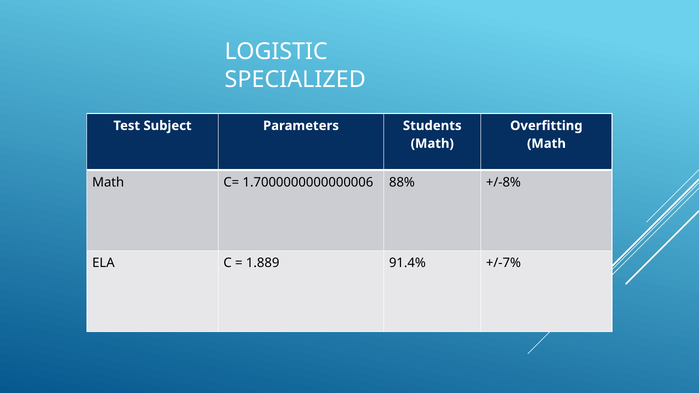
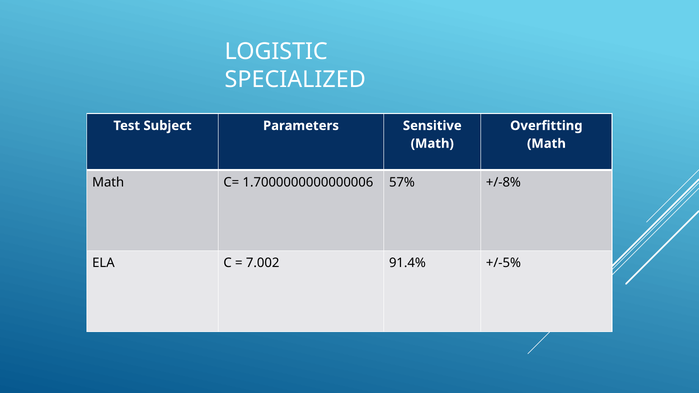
Students: Students -> Sensitive (432, 126)
88%: 88% -> 57% (402, 182)
1.889: 1.889 -> 7.002 (263, 263)
+/-7%: +/-7% -> +/-5% (503, 263)
